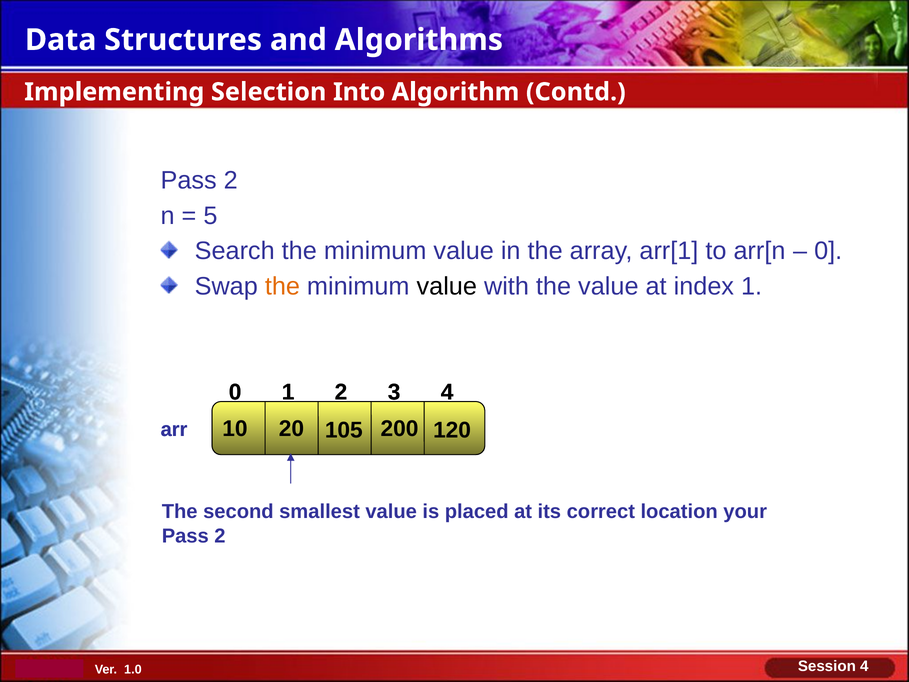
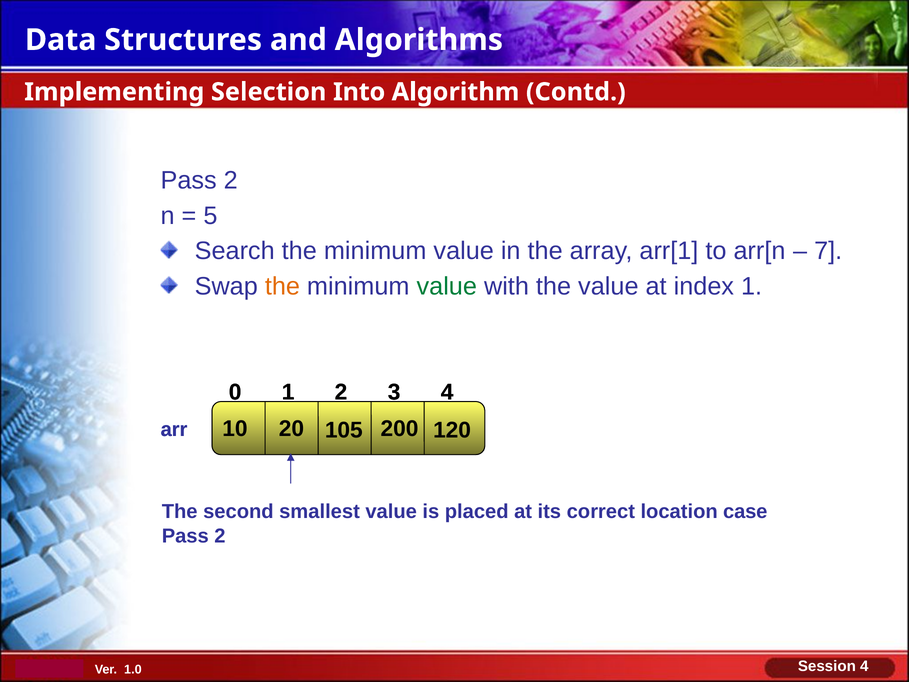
0: 0 -> 7 (828, 251)
value colour: black -> green (447, 286)
your: your -> case (745, 512)
